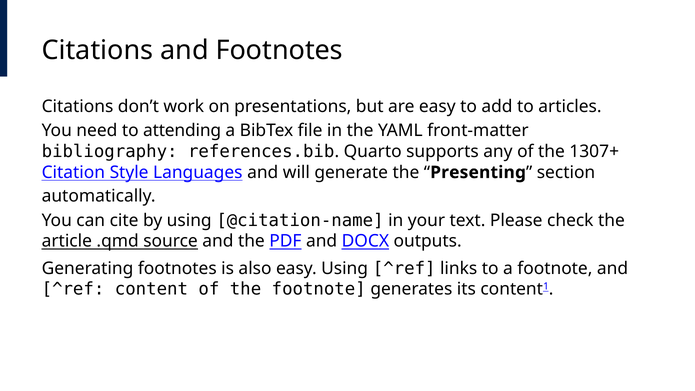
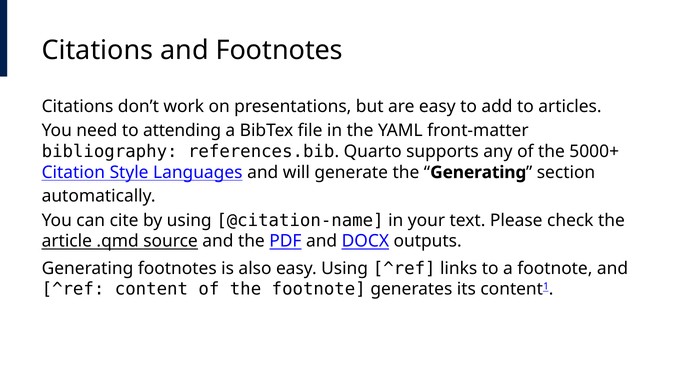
1307+: 1307+ -> 5000+ (594, 152)
Presenting: Presenting -> Generating (478, 172)
